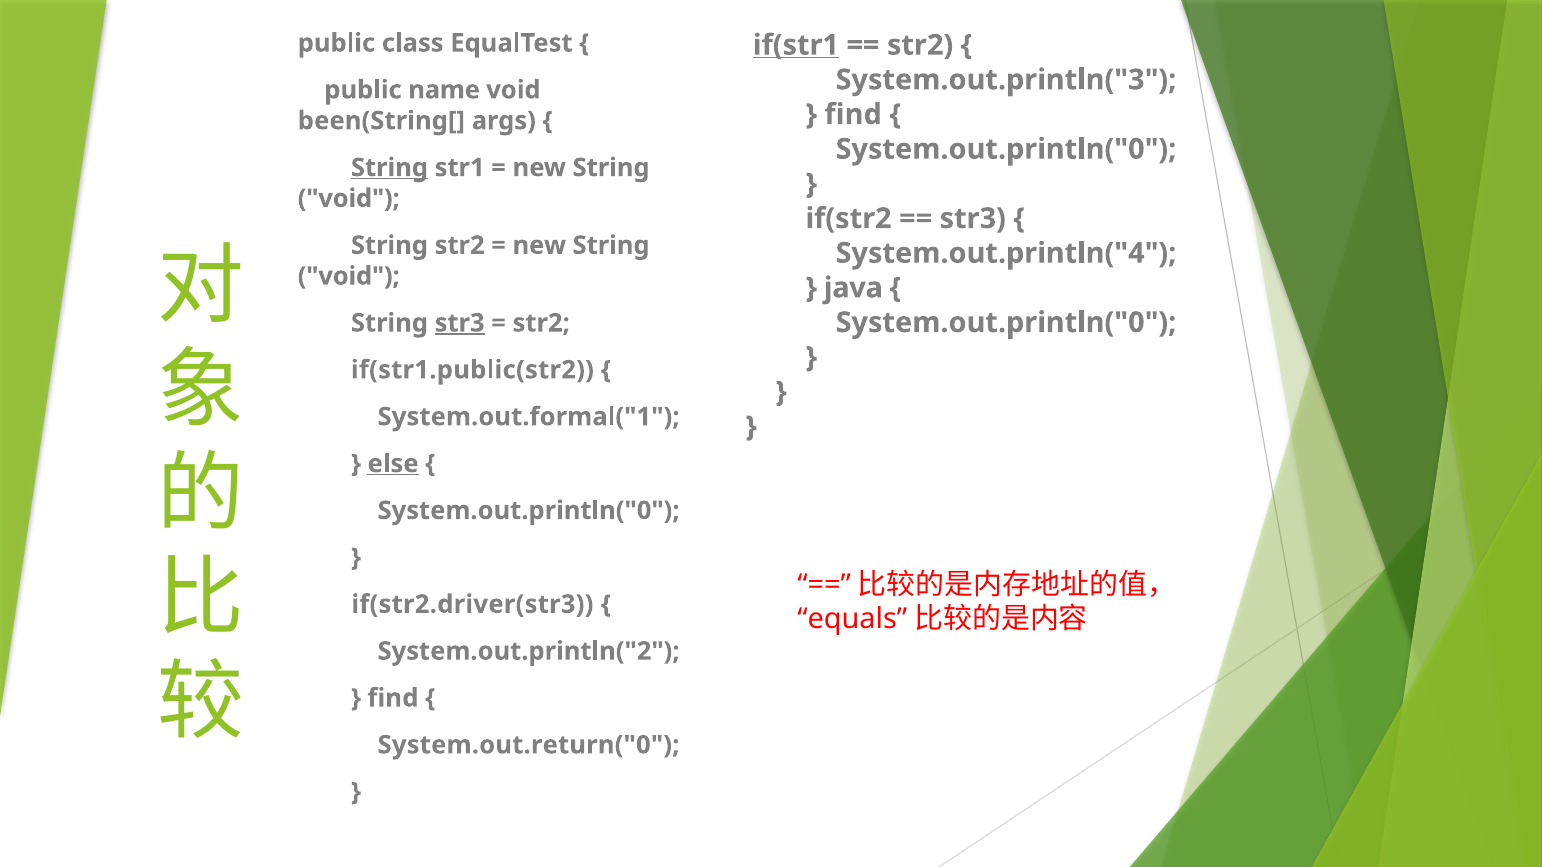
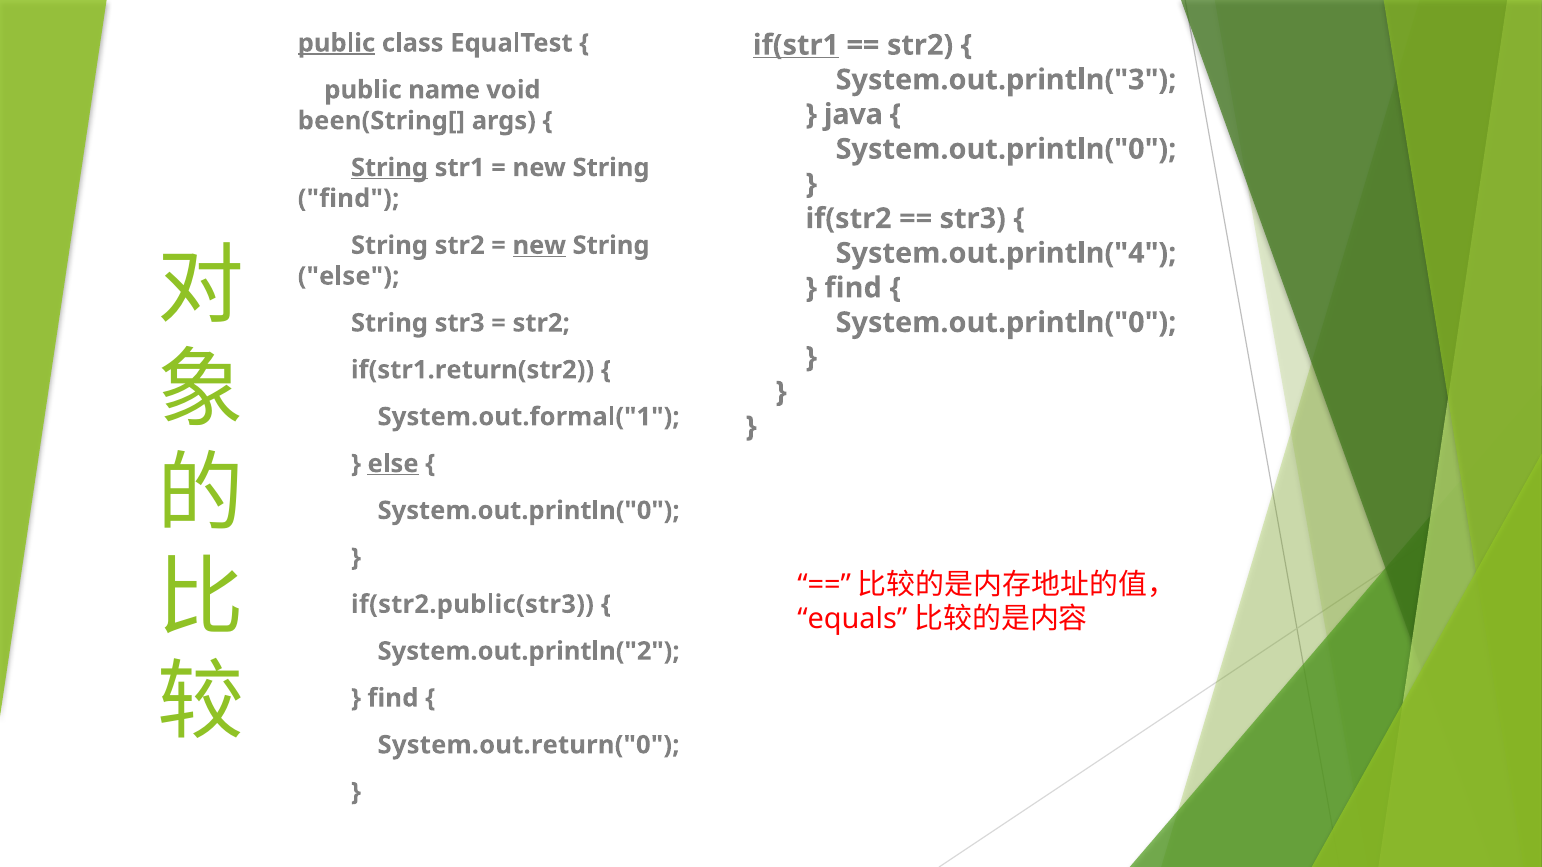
public underline: none -> present (336, 43)
find: find -> java (853, 115)
void: void -> find (349, 199)
new underline: none -> present (539, 245)
void: void -> else (349, 276)
java: java -> find (853, 288)
str3 underline: present -> none (460, 323)
if(str1.public(str2: if(str1.public(str2 -> if(str1.return(str2 (473, 370)
if(str2.driver(str3: if(str2.driver(str3 -> if(str2.public(str3 (472, 605)
